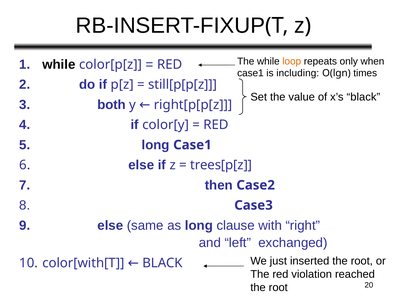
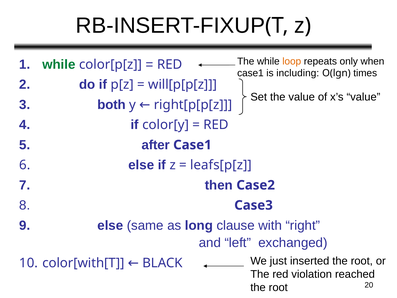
while colour: black -> green (59, 64)
still[p[p[z: still[p[p[z -> will[p[p[z (183, 85)
x’s black: black -> value (363, 97)
long: long -> after (156, 145)
trees[p[z: trees[p[z -> leafs[p[z (221, 165)
